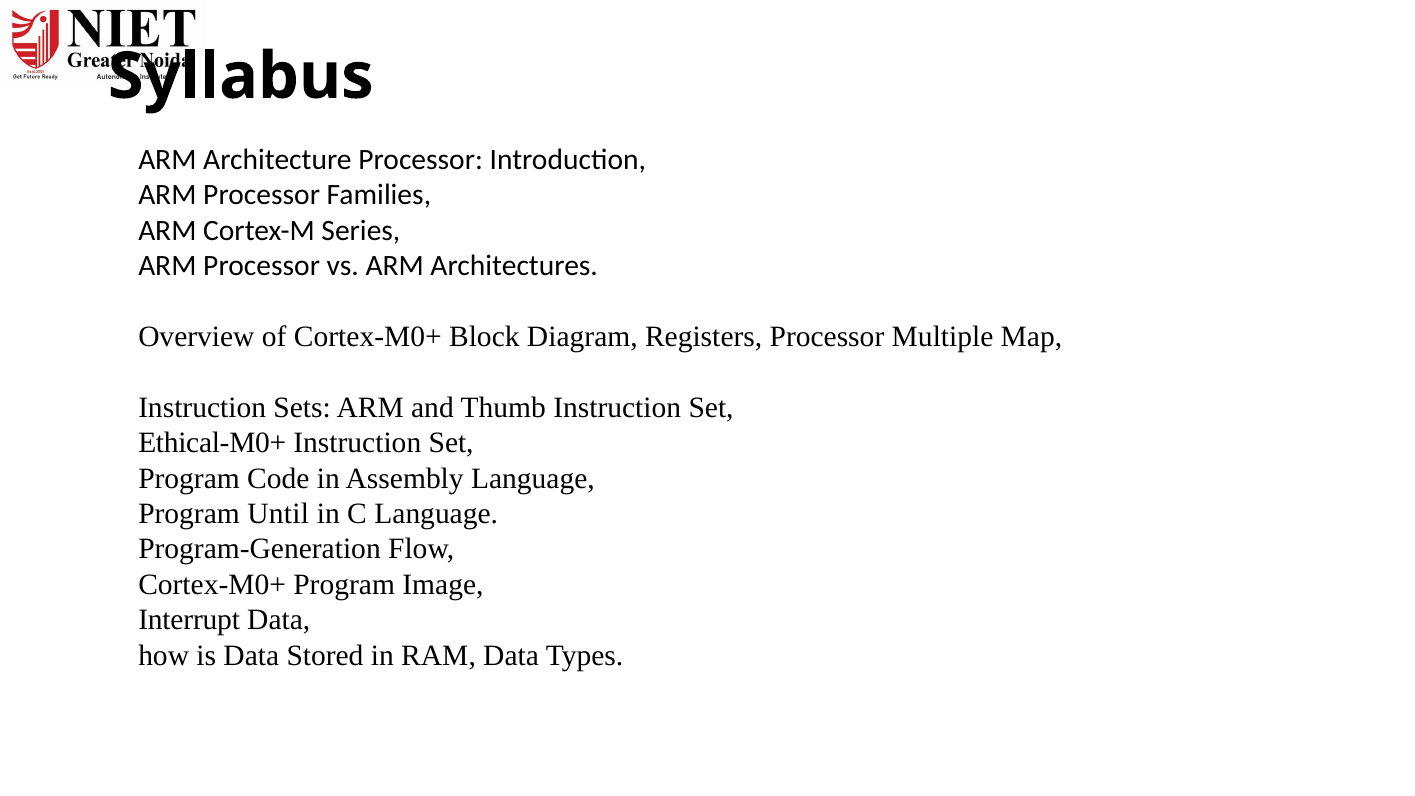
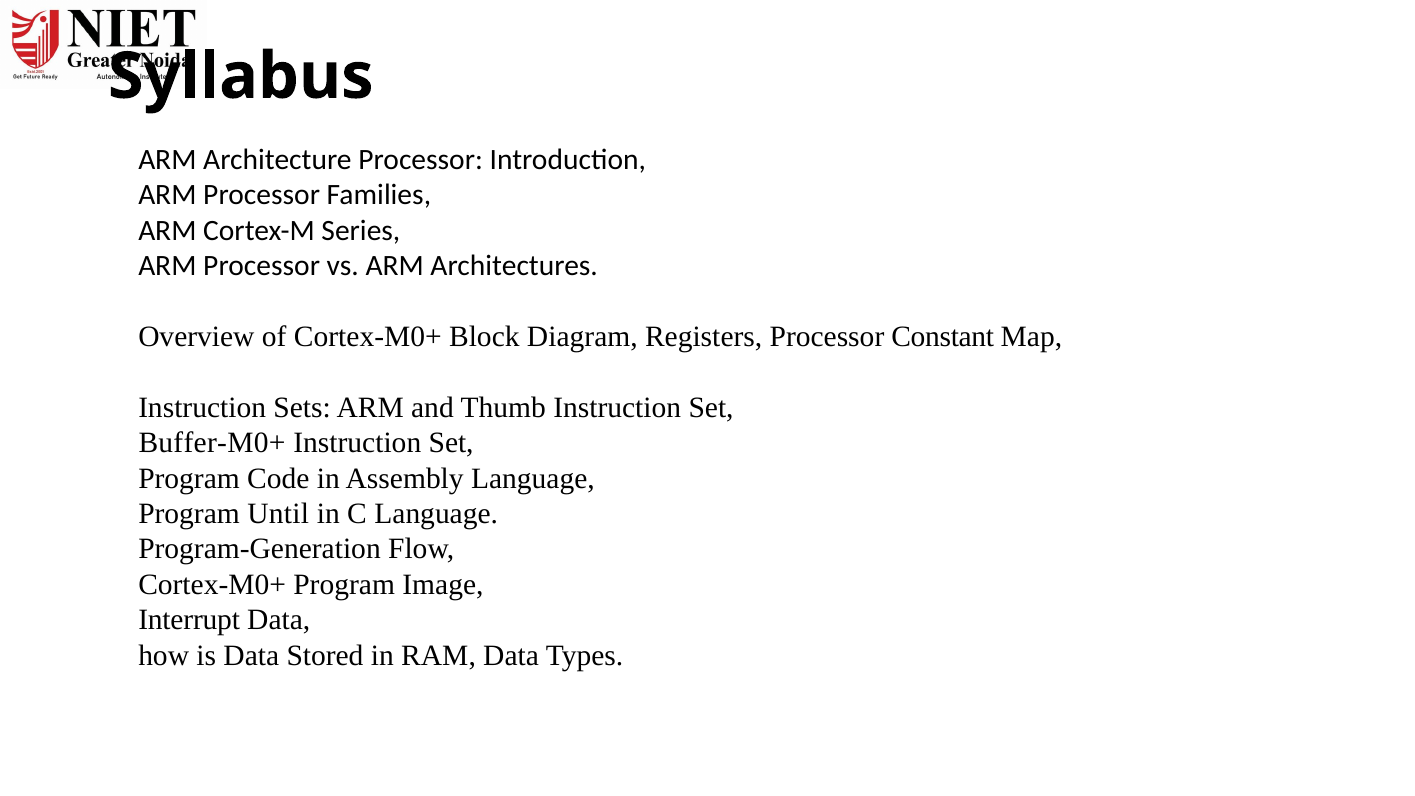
Multiple: Multiple -> Constant (943, 337)
Ethical-M0+: Ethical-M0+ -> Buffer-M0+ (212, 443)
